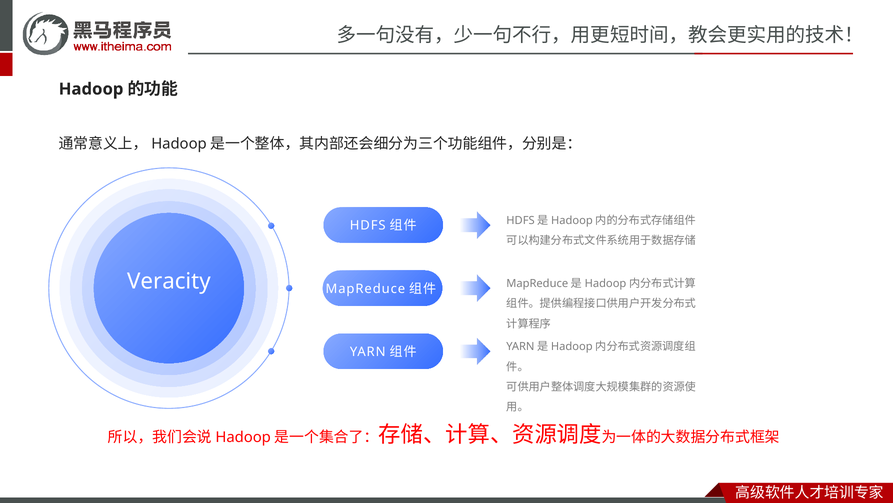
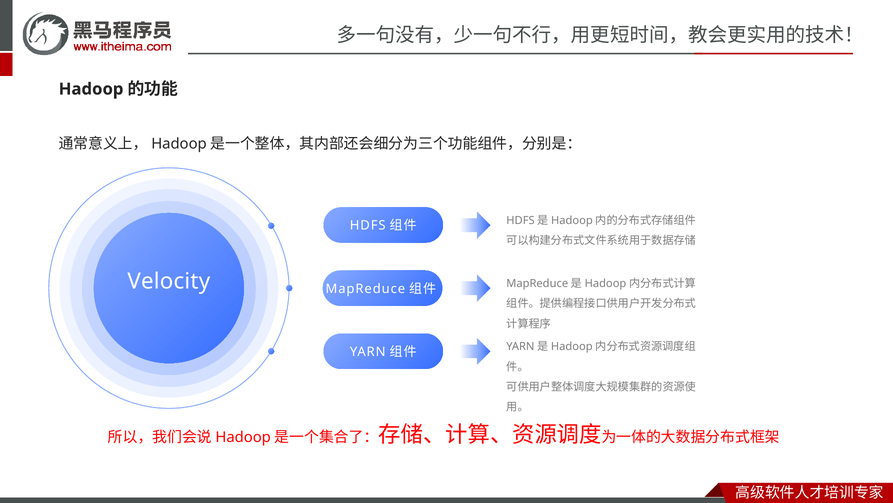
Veracity: Veracity -> Velocity (169, 281)
